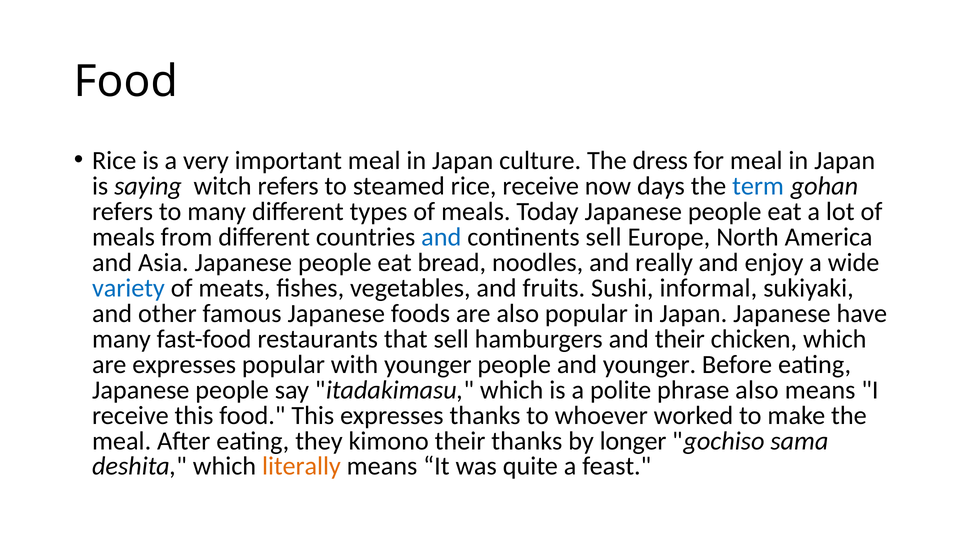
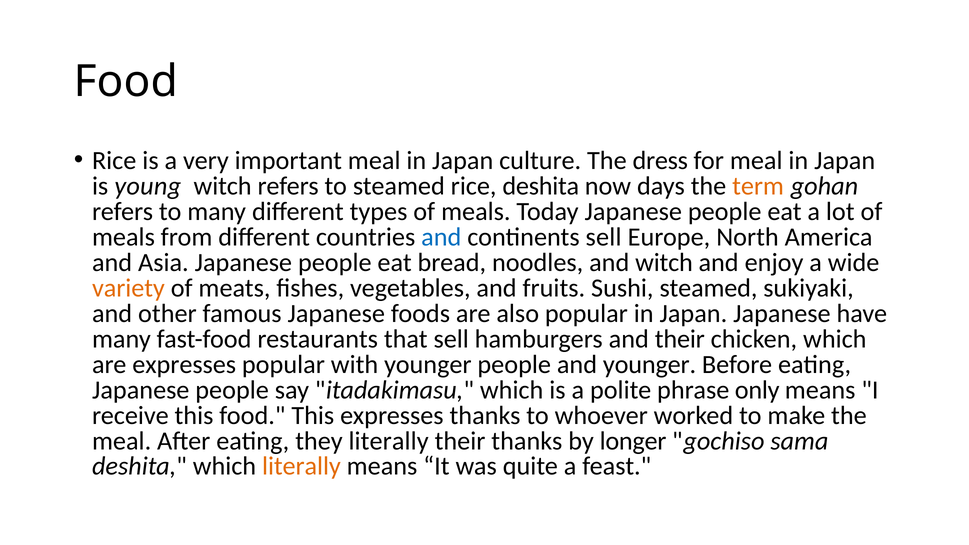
saying: saying -> young (148, 186)
rice receive: receive -> deshita (541, 186)
term colour: blue -> orange (758, 186)
and really: really -> witch (664, 262)
variety colour: blue -> orange (128, 288)
Sushi informal: informal -> steamed (708, 288)
phrase also: also -> only (757, 390)
they kimono: kimono -> literally (389, 441)
